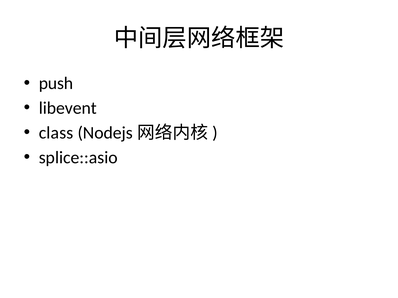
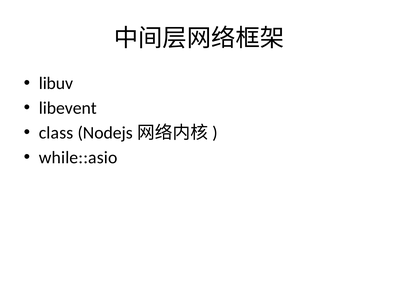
push: push -> libuv (56, 83)
splice::asio: splice::asio -> while::asio (78, 158)
